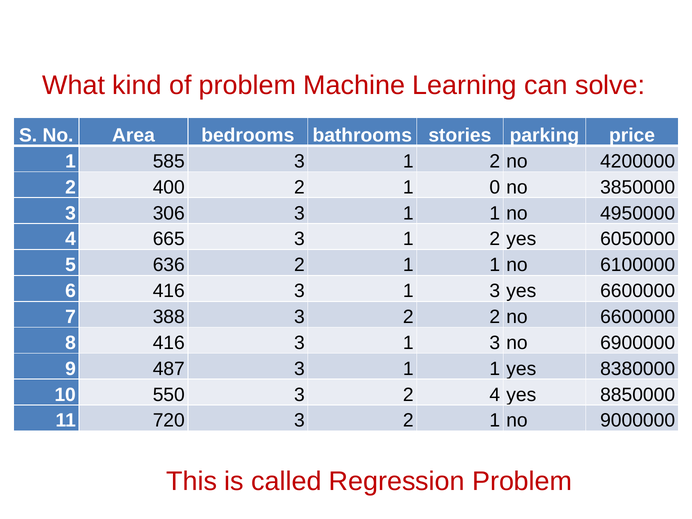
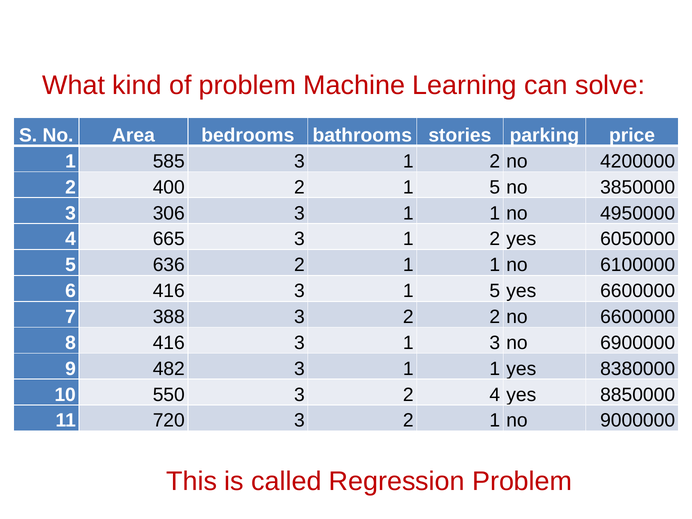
2 1 0: 0 -> 5 (495, 187)
3: 3 -> 5 (495, 291)
487: 487 -> 482 (169, 369)
